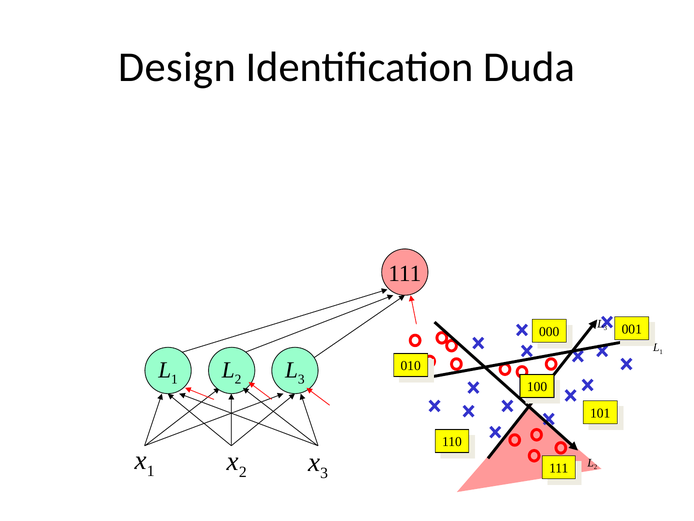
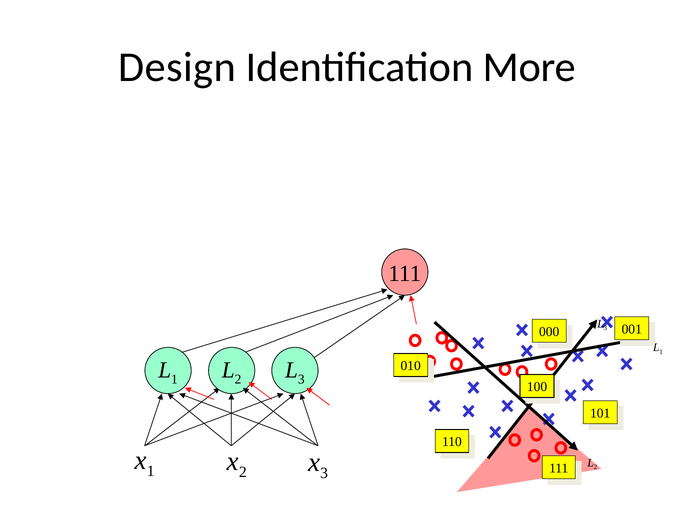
Duda: Duda -> More (529, 67)
